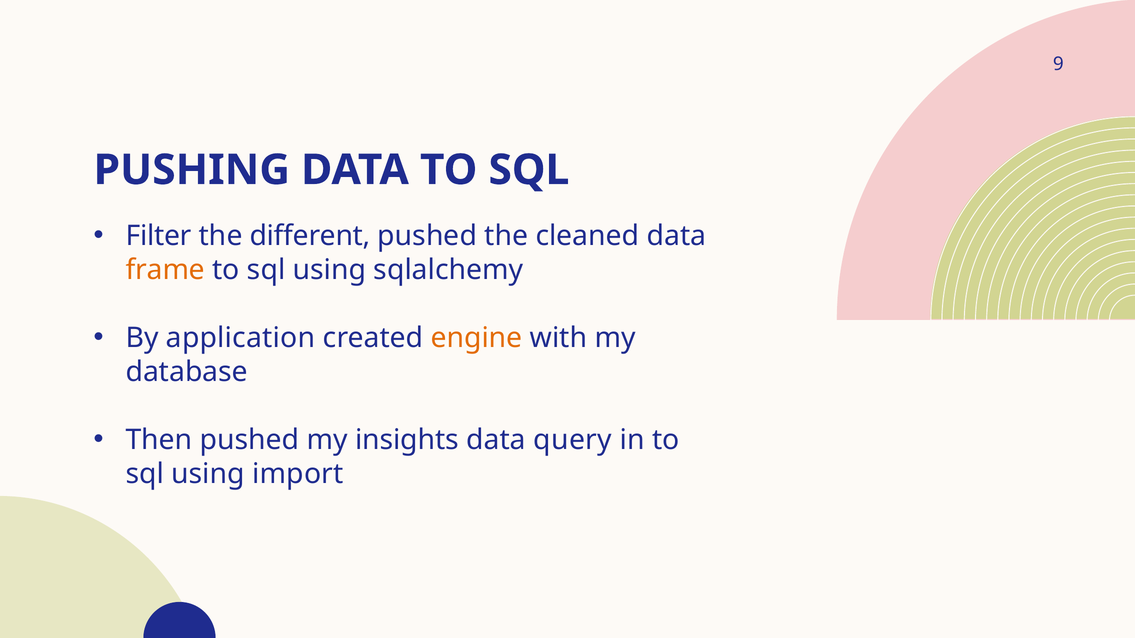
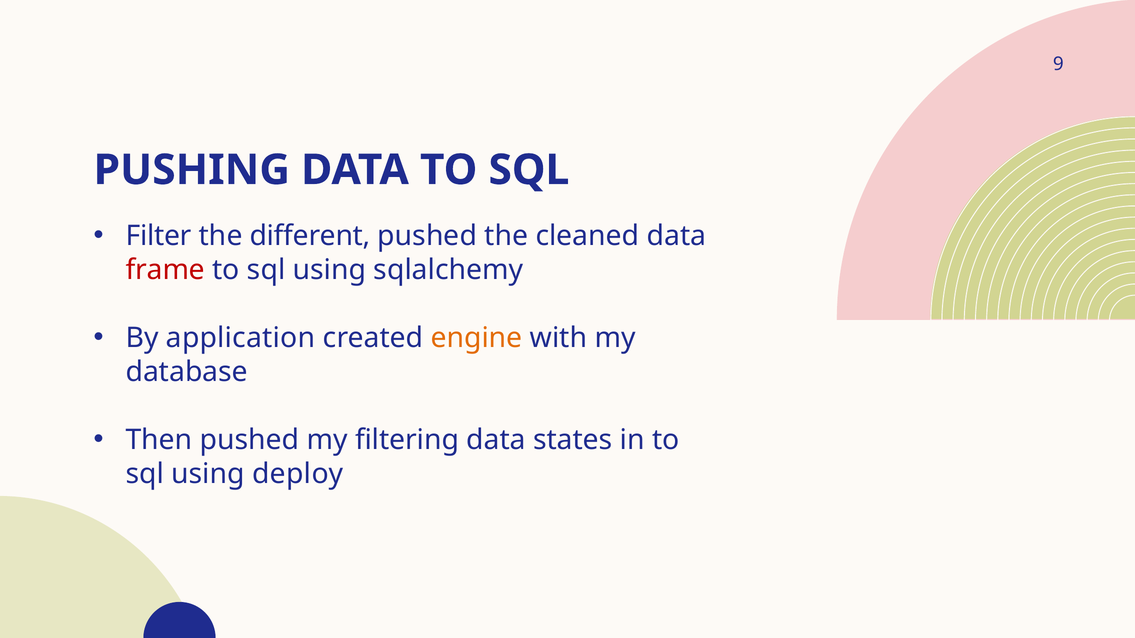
frame colour: orange -> red (165, 270)
insights: insights -> filtering (407, 440)
query: query -> states (573, 440)
import: import -> deploy (298, 474)
